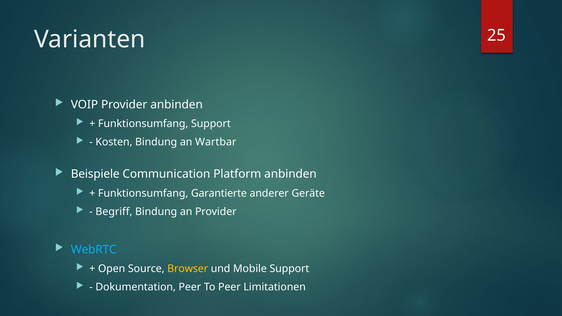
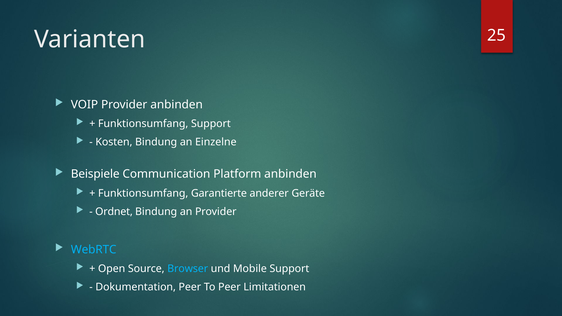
Wartbar: Wartbar -> Einzelne (216, 142)
Begriff: Begriff -> Ordnet (114, 212)
Browser colour: yellow -> light blue (188, 269)
